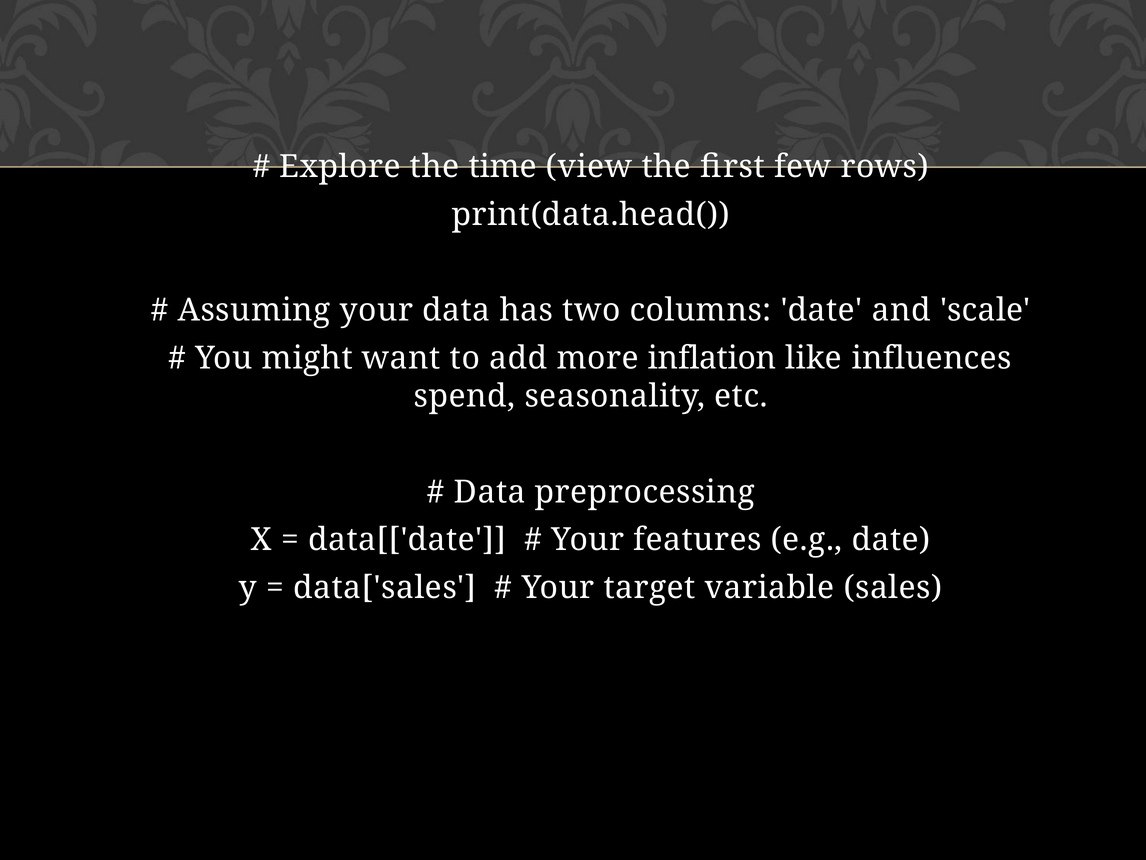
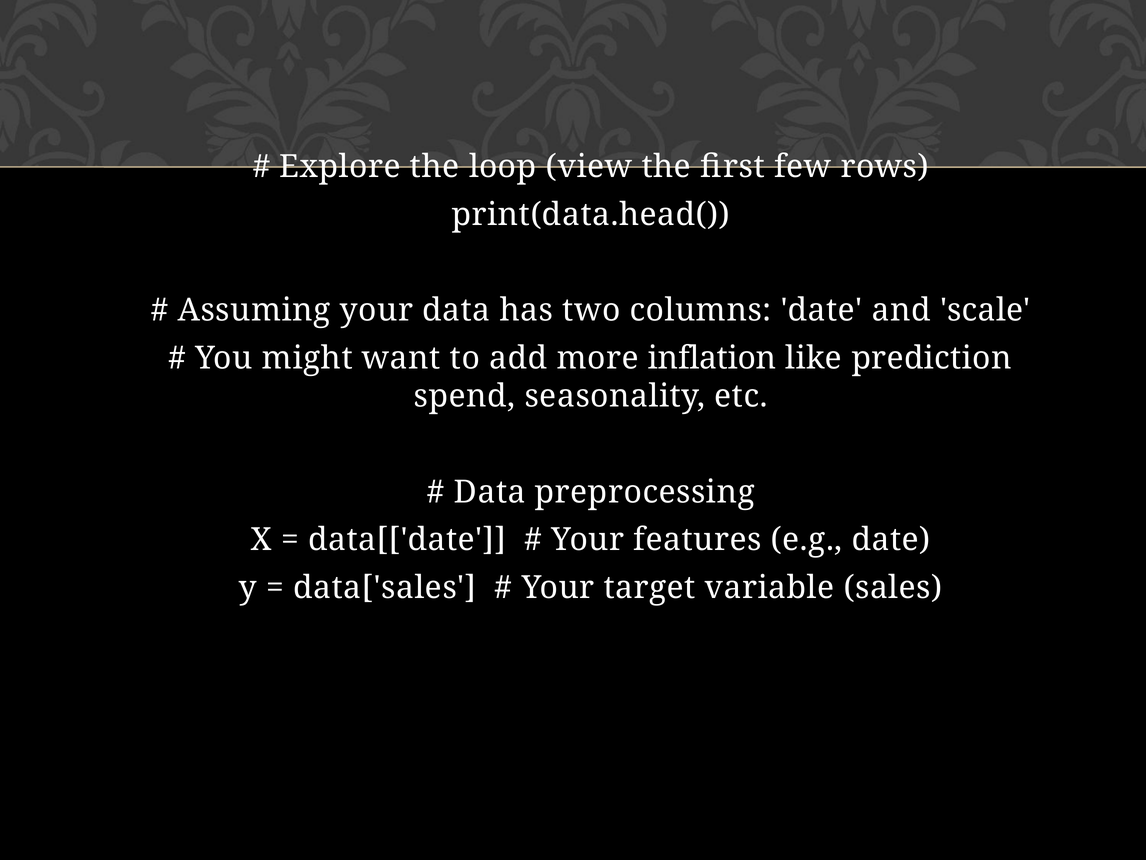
time: time -> loop (503, 167)
influences: influences -> prediction (932, 358)
